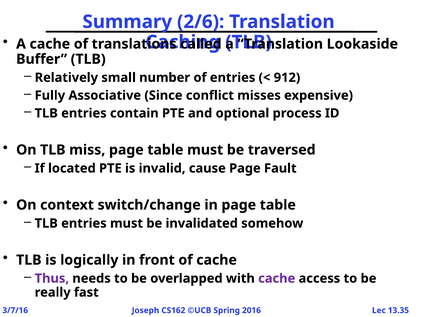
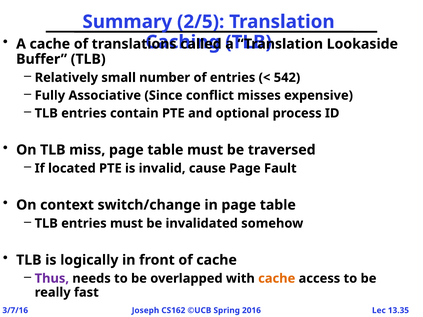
2/6: 2/6 -> 2/5 (201, 22)
912: 912 -> 542 (287, 78)
cache colour: purple -> orange (277, 279)
